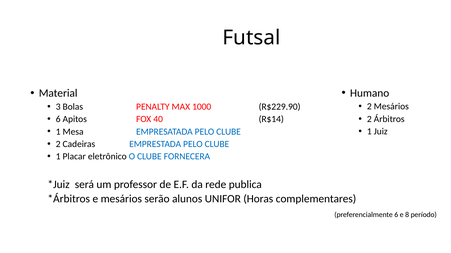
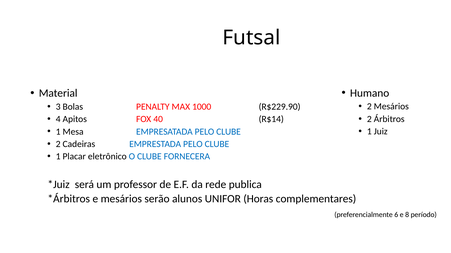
6: 6 -> 4 (58, 119)
